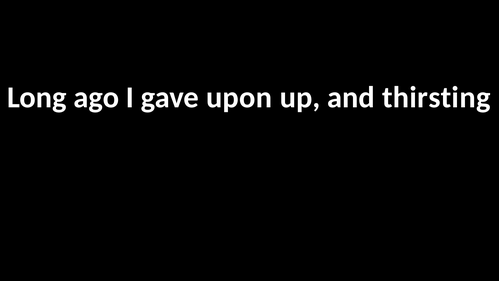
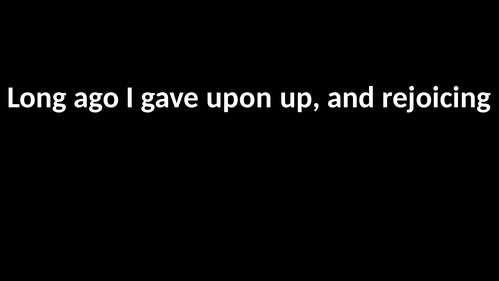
thirsting: thirsting -> rejoicing (436, 97)
